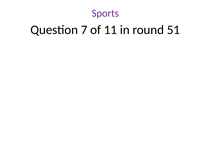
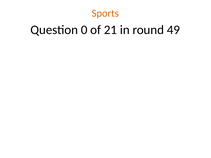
Sports colour: purple -> orange (105, 13)
7: 7 -> 0 (84, 30)
11: 11 -> 21 (110, 30)
51: 51 -> 49 (173, 30)
